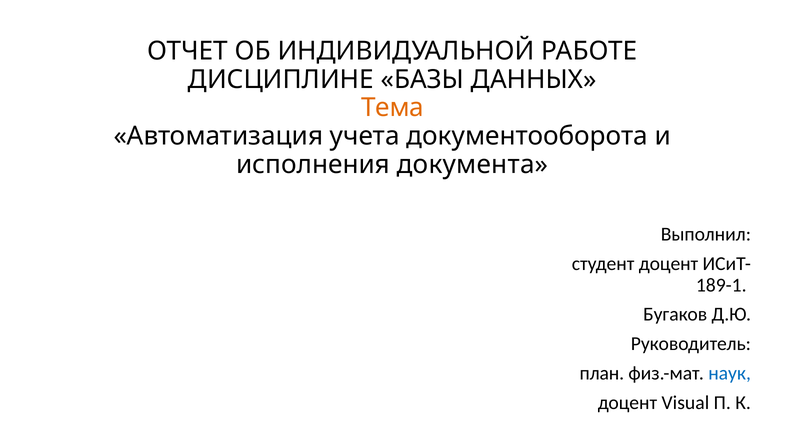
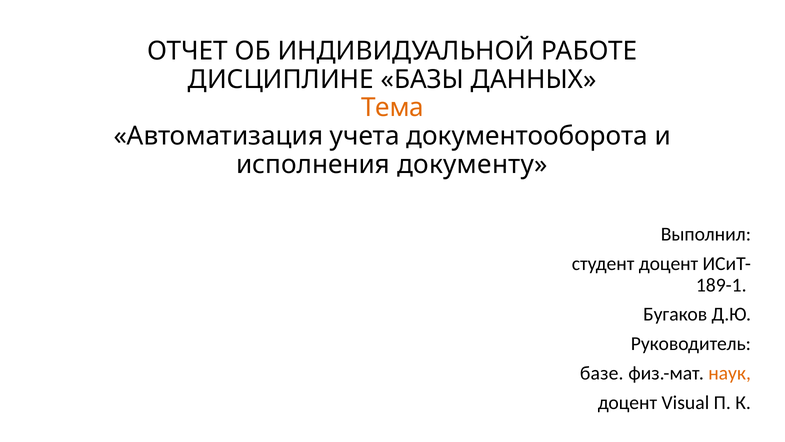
документа: документа -> документу (472, 164)
план: план -> базе (602, 373)
наук colour: blue -> orange (730, 373)
